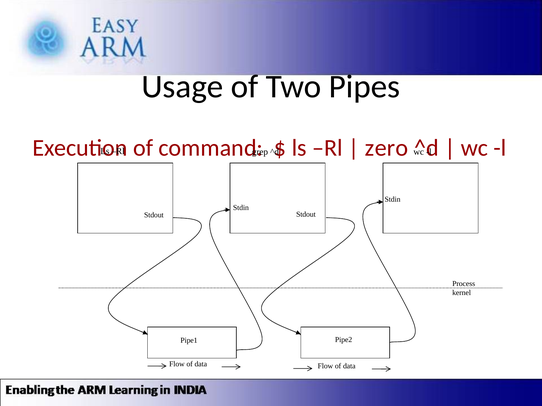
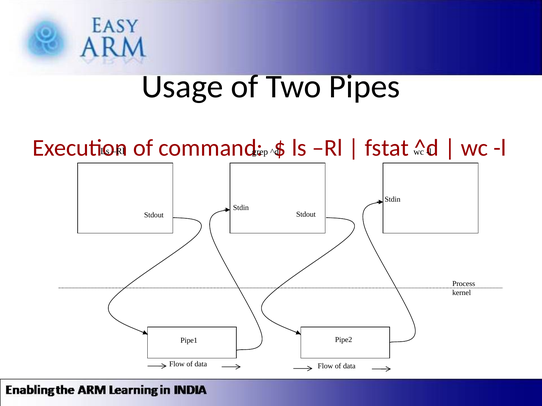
zero: zero -> fstat (387, 148)
